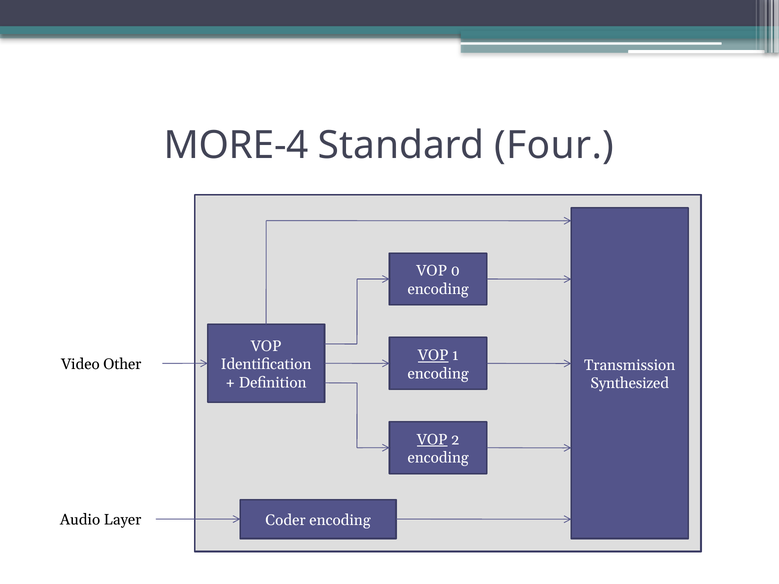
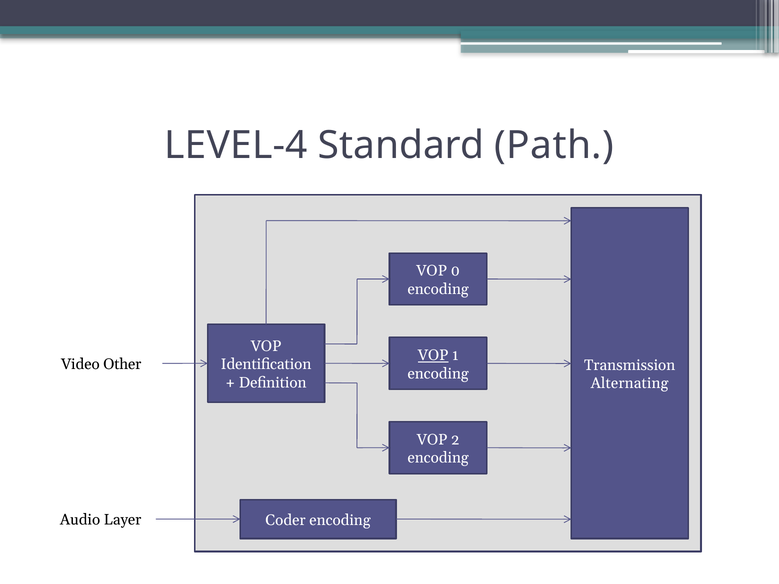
MORE-4: MORE-4 -> LEVEL-4 (236, 146)
Four: Four -> Path (554, 146)
Synthesized: Synthesized -> Alternating (630, 383)
VOP underline: present -> none (432, 440)
